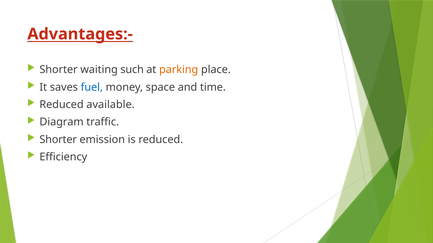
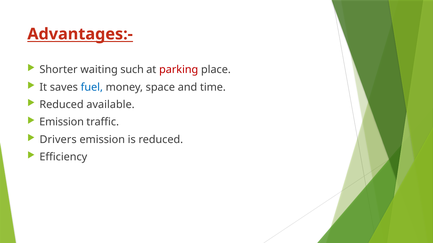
parking colour: orange -> red (179, 70)
Diagram: Diagram -> Emission (62, 122)
Shorter: Shorter -> Drivers (58, 140)
